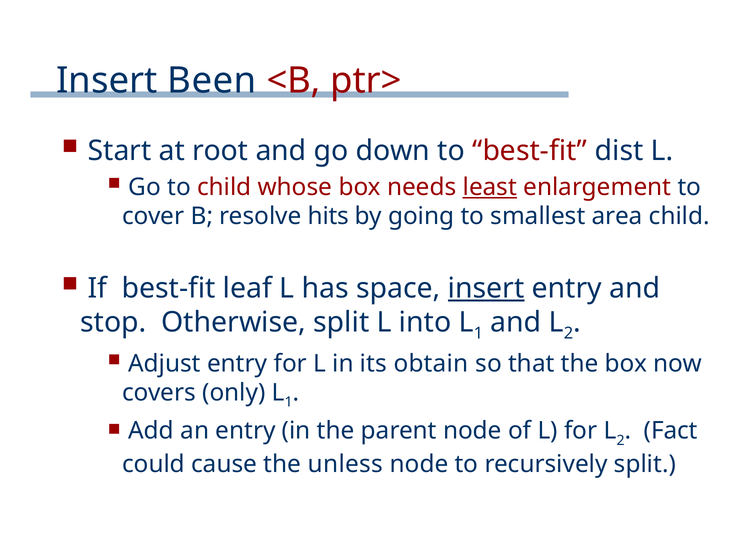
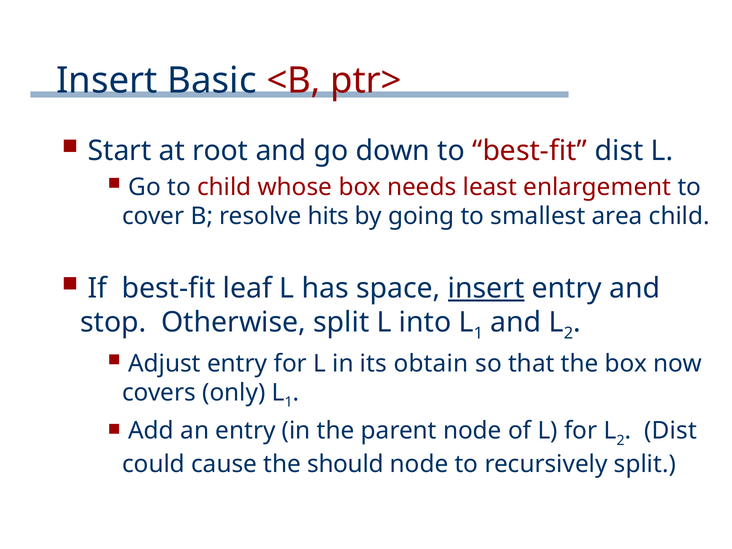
Been: Been -> Basic (212, 81)
least underline: present -> none (490, 187)
Fact: Fact -> Dist (671, 431)
unless: unless -> should (346, 464)
